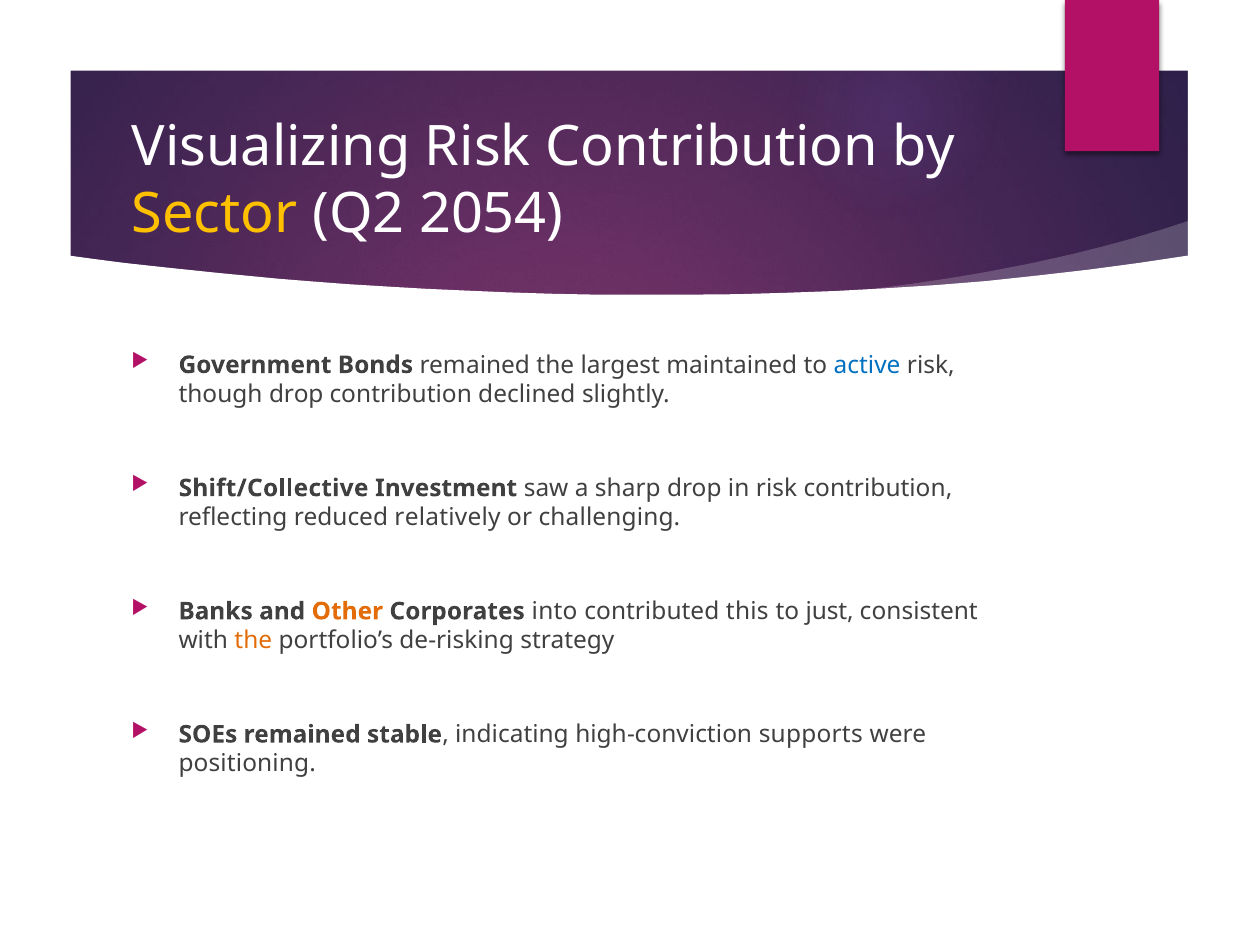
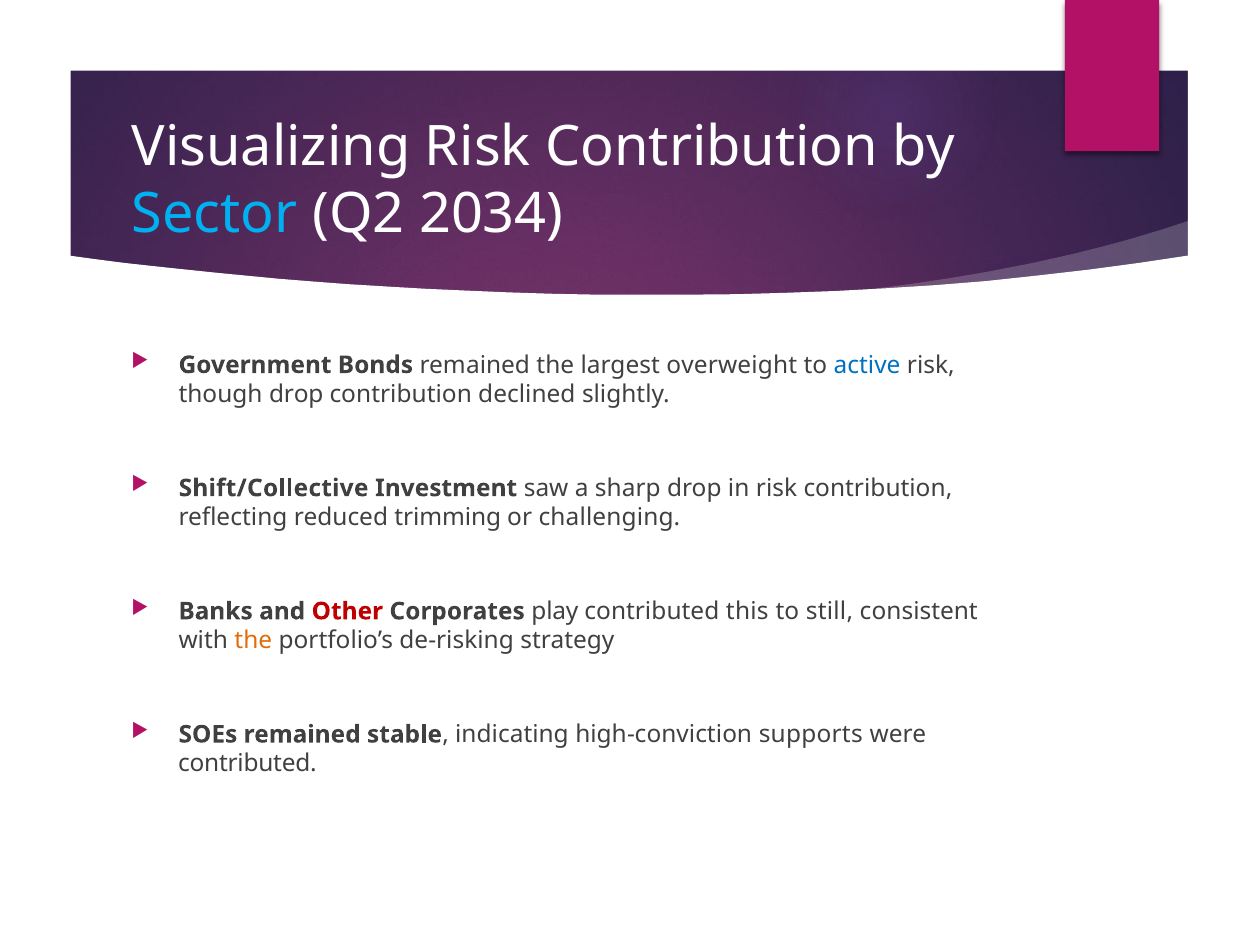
Sector colour: yellow -> light blue (215, 214)
2054: 2054 -> 2034 (491, 214)
maintained: maintained -> overweight (732, 365)
relatively: relatively -> trimming (448, 517)
Other colour: orange -> red (347, 611)
into: into -> play (555, 611)
just: just -> still (829, 611)
positioning: positioning -> contributed (247, 764)
